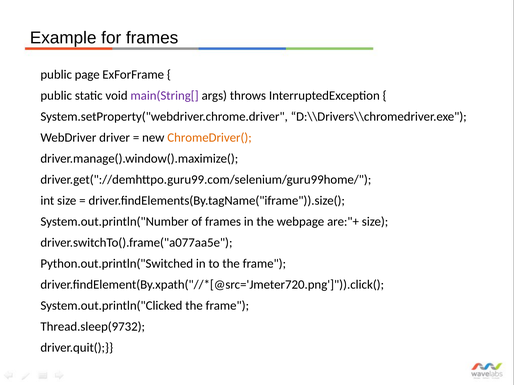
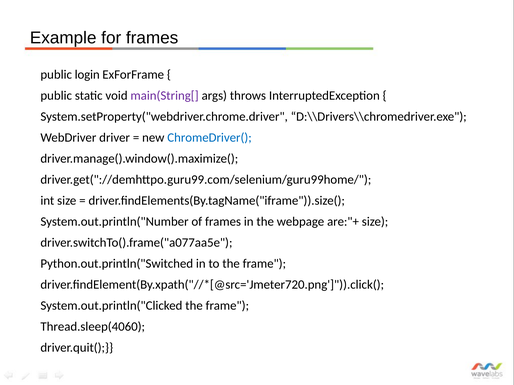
page: page -> login (87, 75)
ChromeDriver( colour: orange -> blue (209, 138)
Thread.sleep(9732: Thread.sleep(9732 -> Thread.sleep(4060 (93, 327)
